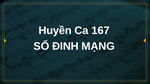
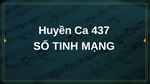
167: 167 -> 437 (101, 31)
ĐINH: ĐINH -> TINH (65, 46)
